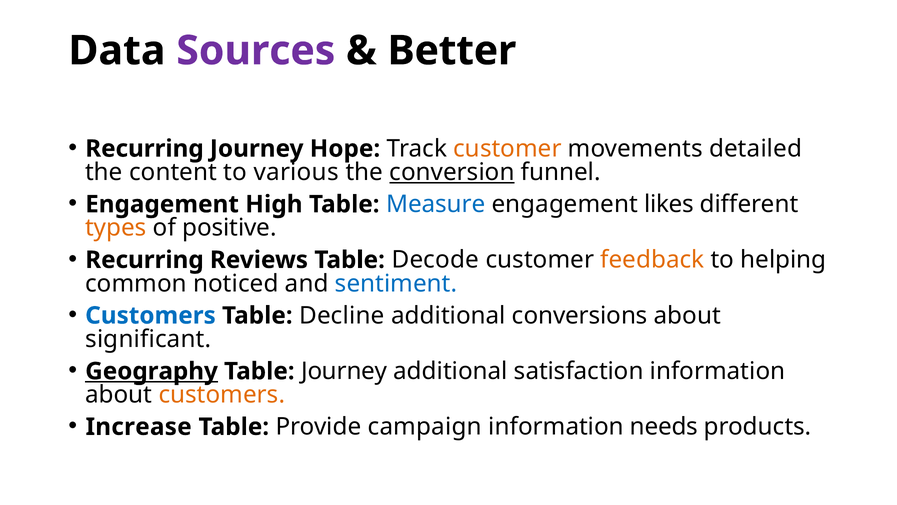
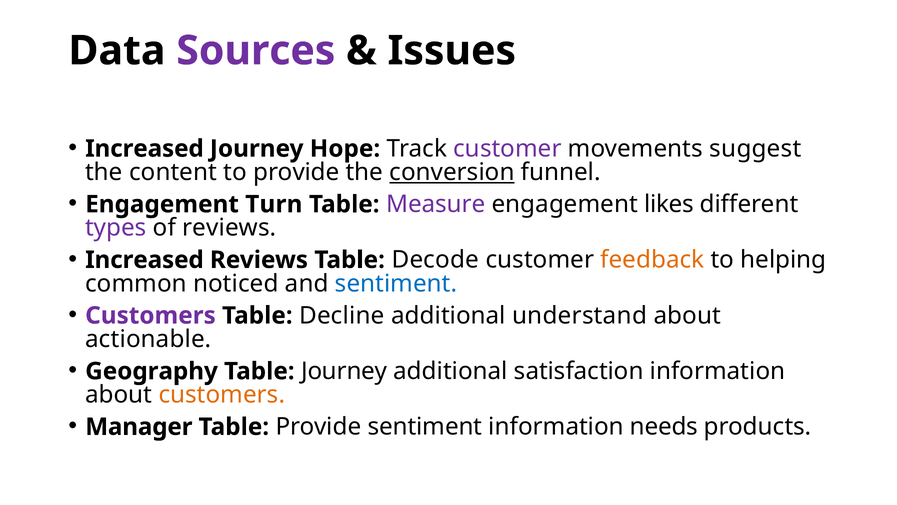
Better: Better -> Issues (452, 51)
Recurring: Recurring -> Increased (144, 149)
customer colour: orange -> purple (507, 149)
detailed: detailed -> suggest (755, 149)
to various: various -> provide (296, 172)
High: High -> Turn (274, 204)
Measure colour: blue -> purple (436, 204)
types colour: orange -> purple (116, 228)
of positive: positive -> reviews (229, 228)
Recurring: Recurring -> Increased (144, 260)
Customers colour: blue -> purple (150, 315)
conversions: conversions -> understand (580, 315)
significant: significant -> actionable (148, 339)
Geography underline: present -> none (152, 371)
Increase: Increase -> Manager (139, 427)
Provide campaign: campaign -> sentiment (425, 427)
